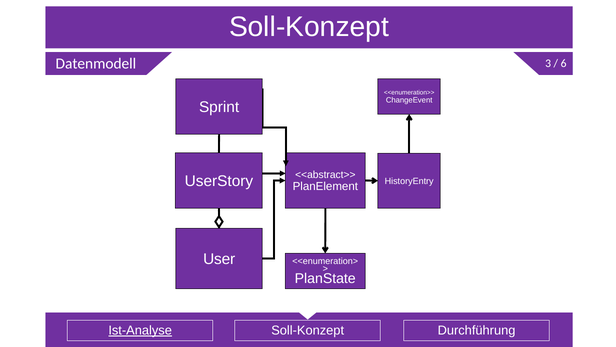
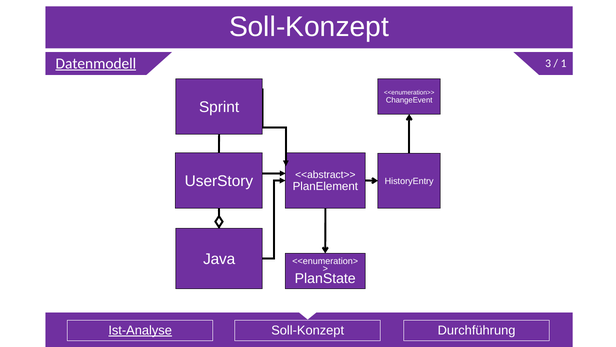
Datenmodell underline: none -> present (96, 63)
6: 6 -> 1 (564, 63)
User: User -> Java (219, 259)
